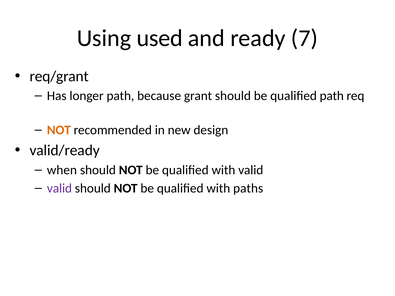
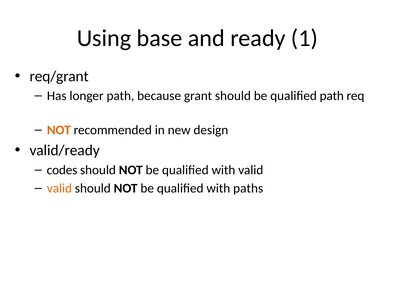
used: used -> base (160, 38)
7: 7 -> 1 (304, 38)
when: when -> codes (62, 170)
valid colour: purple -> orange (59, 189)
